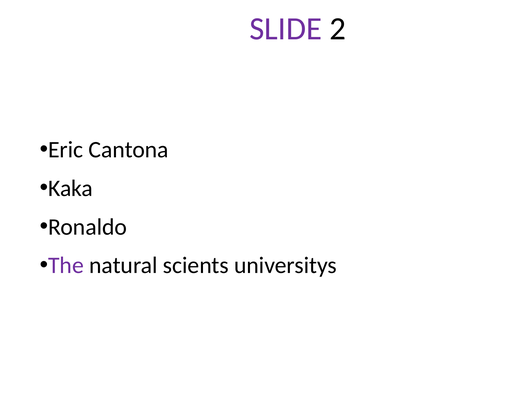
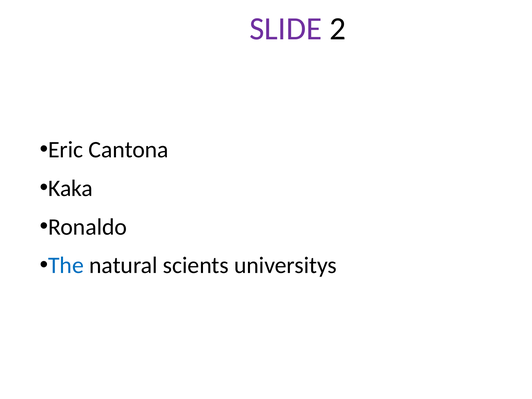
The colour: purple -> blue (66, 266)
